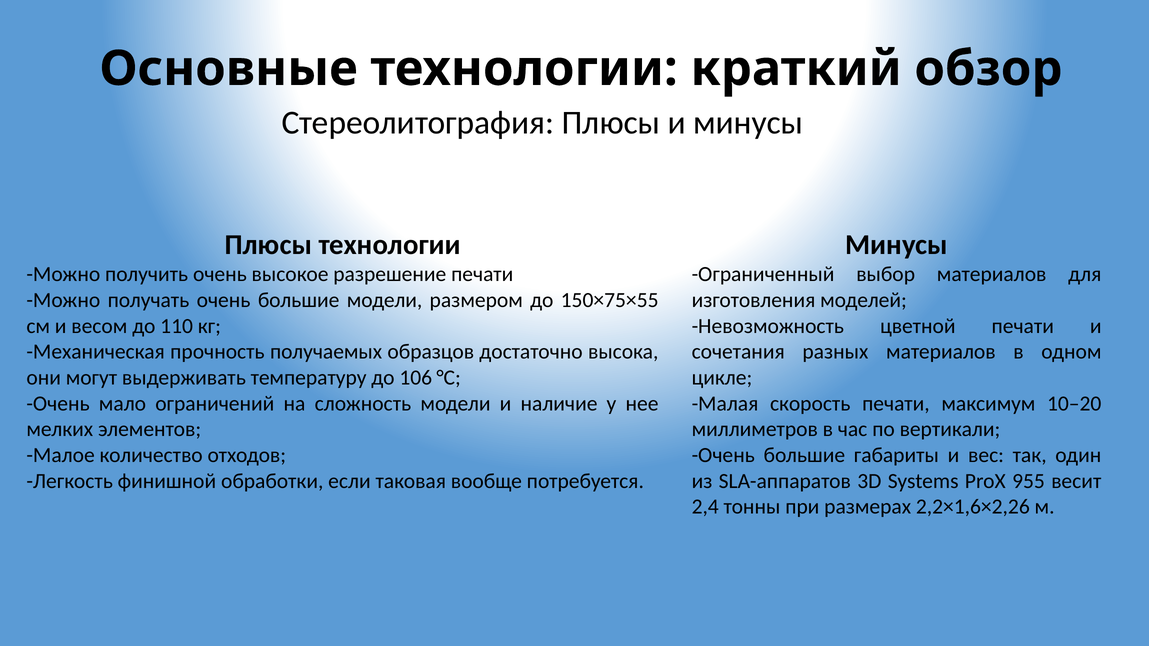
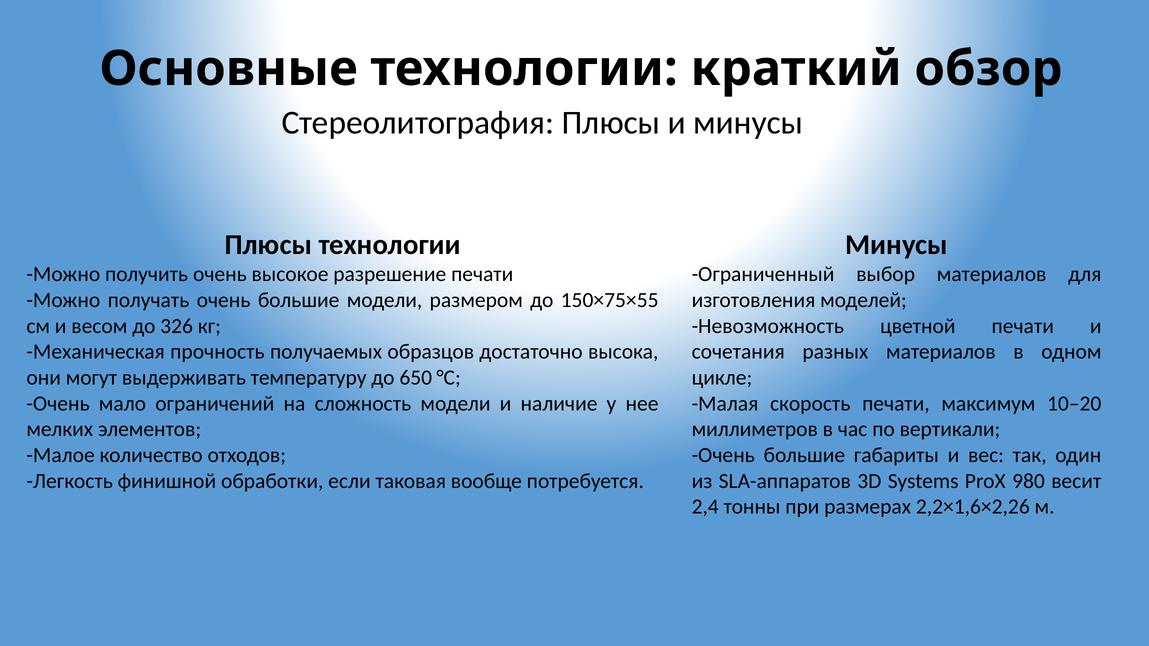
110: 110 -> 326 (177, 326)
106: 106 -> 650 (416, 378)
955: 955 -> 980 (1029, 481)
